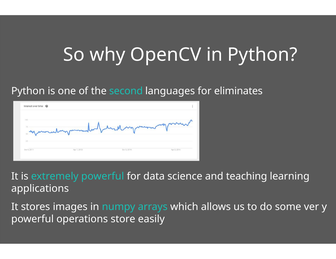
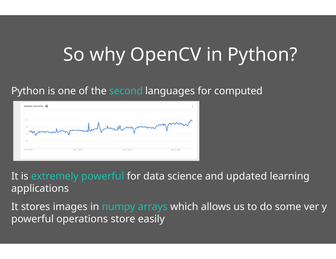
eliminates: eliminates -> computed (238, 91)
teaching: teaching -> updated (247, 177)
